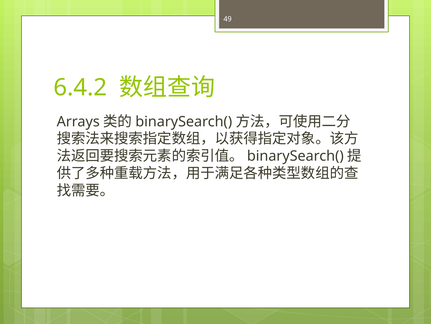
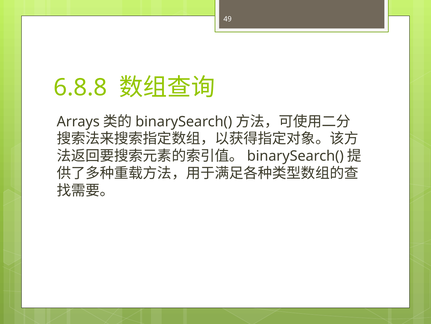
6.4.2: 6.4.2 -> 6.8.8 (80, 87)
